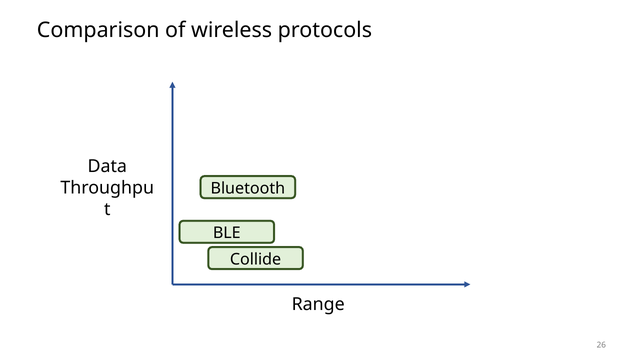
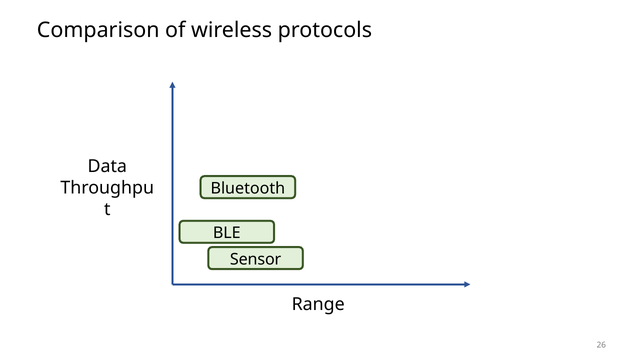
Collide: Collide -> Sensor (256, 259)
